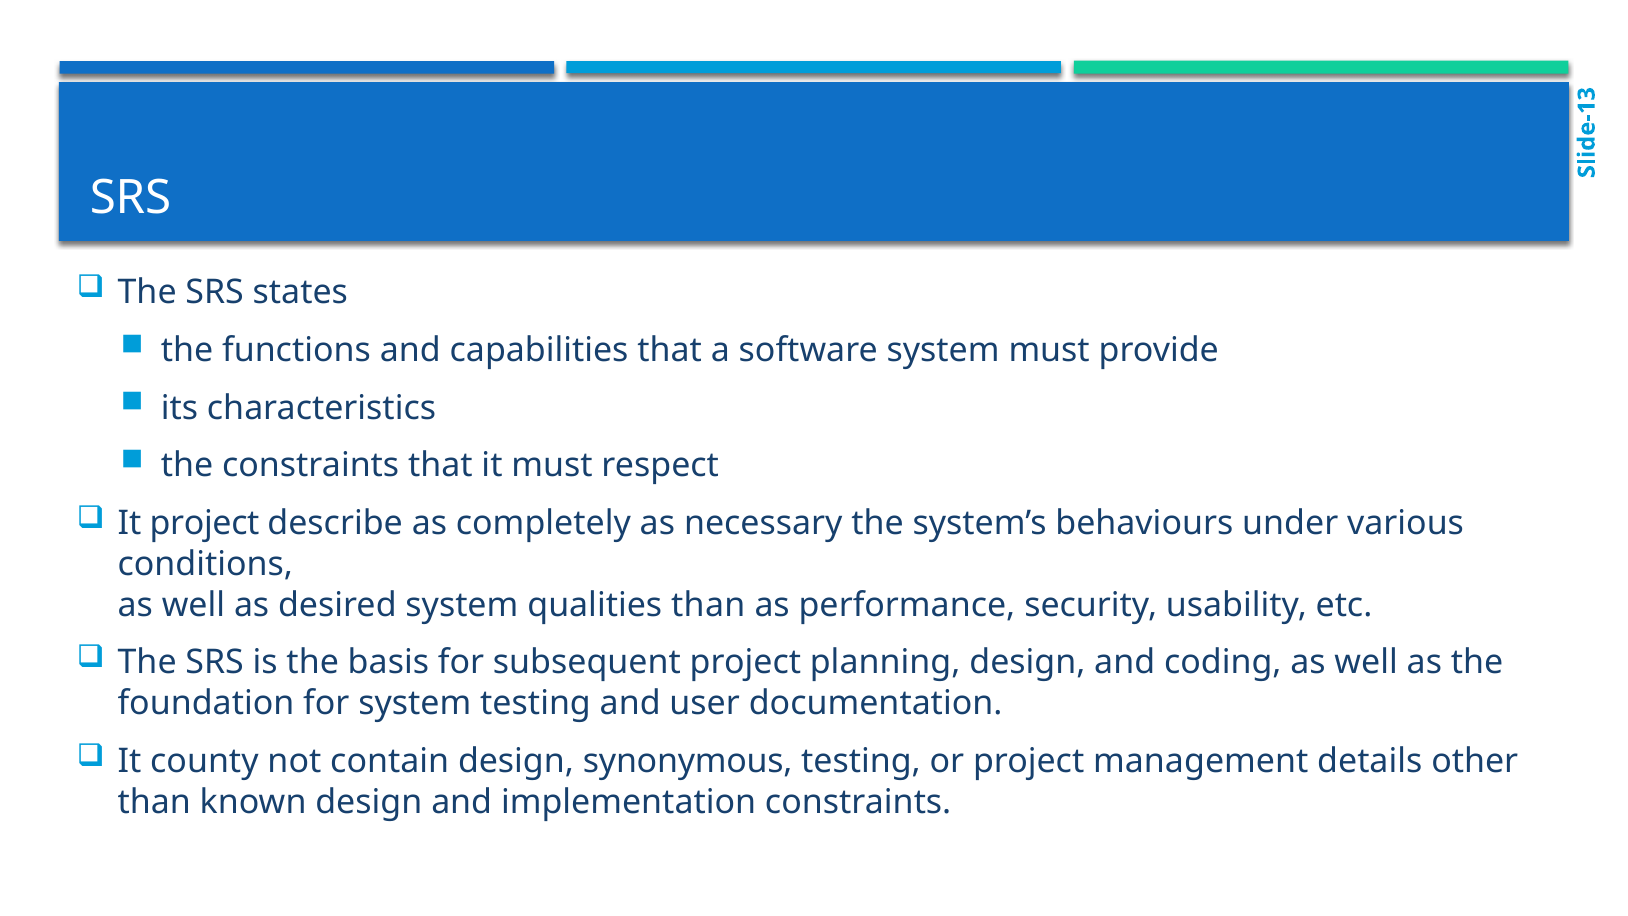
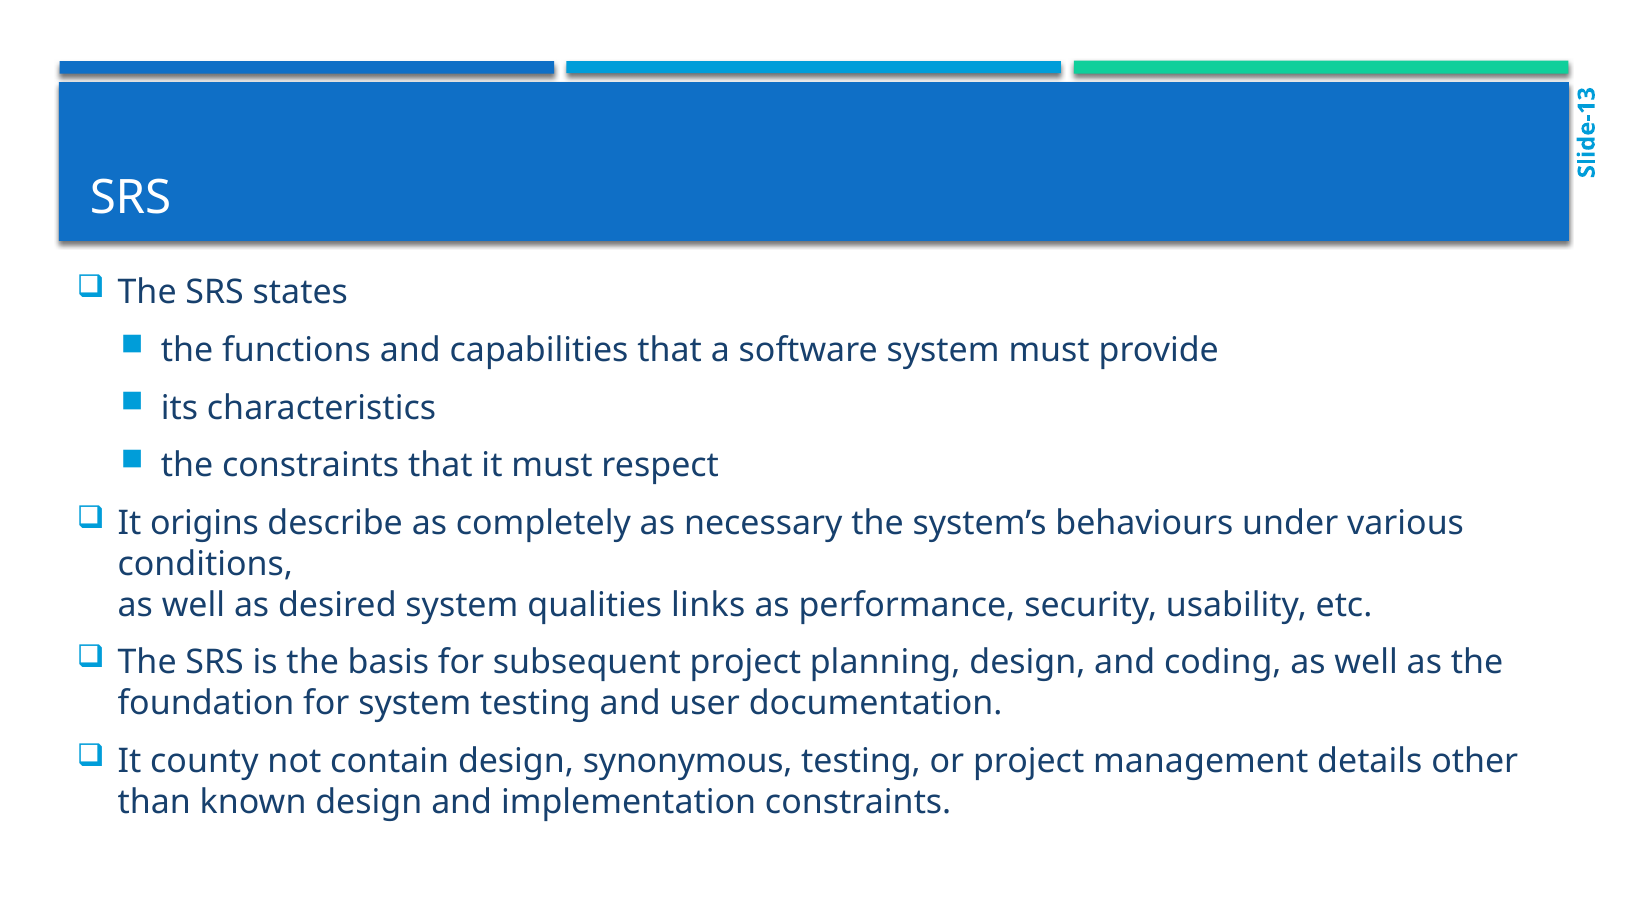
It project: project -> origins (205, 523)
qualities than: than -> links (708, 605)
